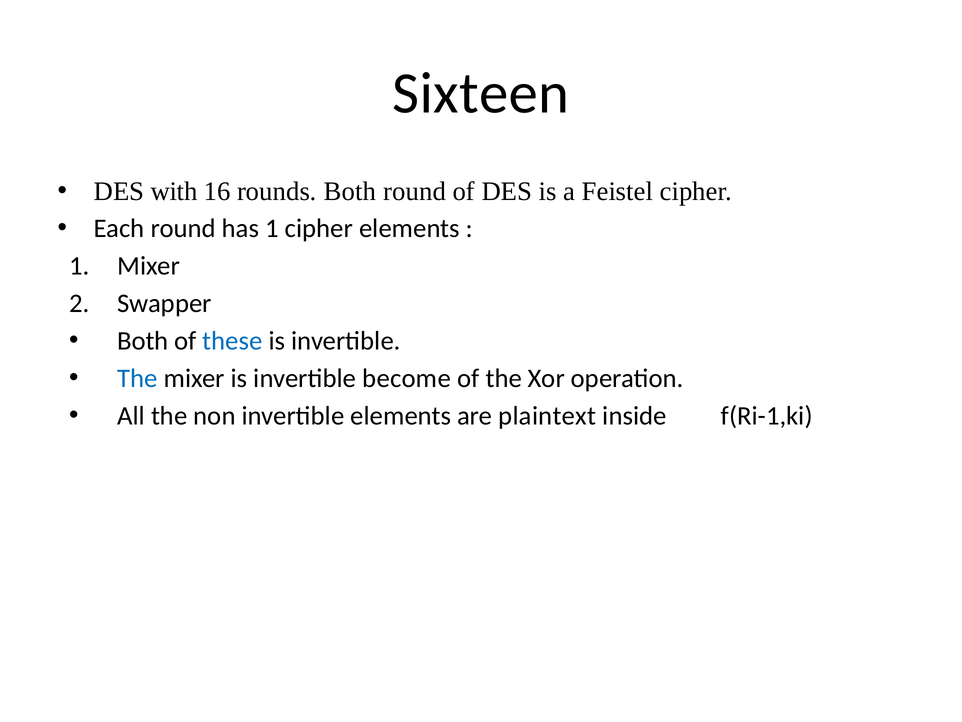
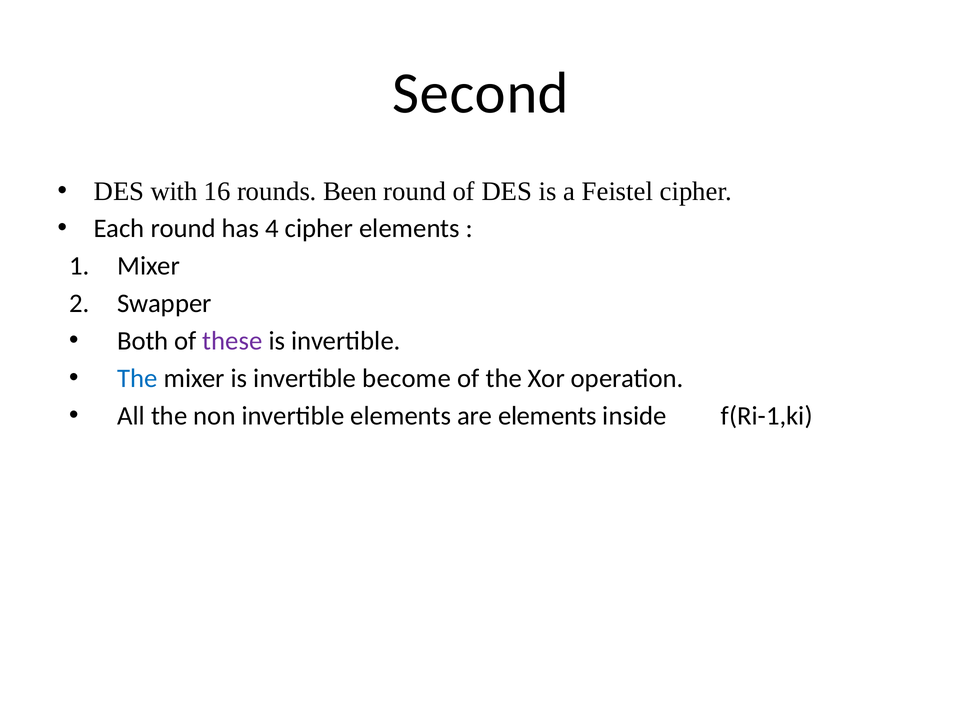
Sixteen: Sixteen -> Second (481, 93)
rounds Both: Both -> Been (350, 191)
has 1: 1 -> 4 (272, 228)
these colour: blue -> purple (232, 341)
are plaintext: plaintext -> elements (547, 416)
